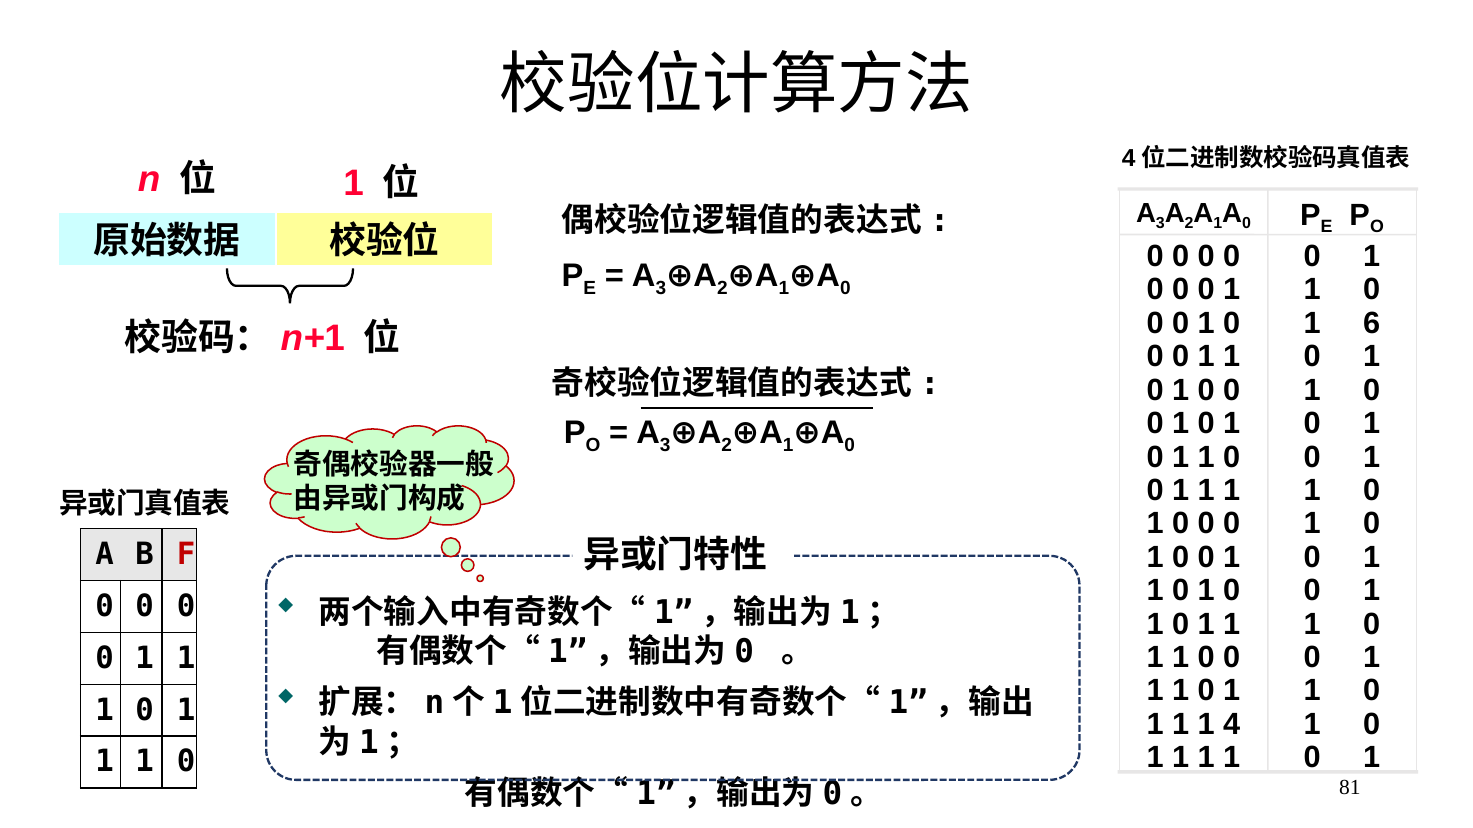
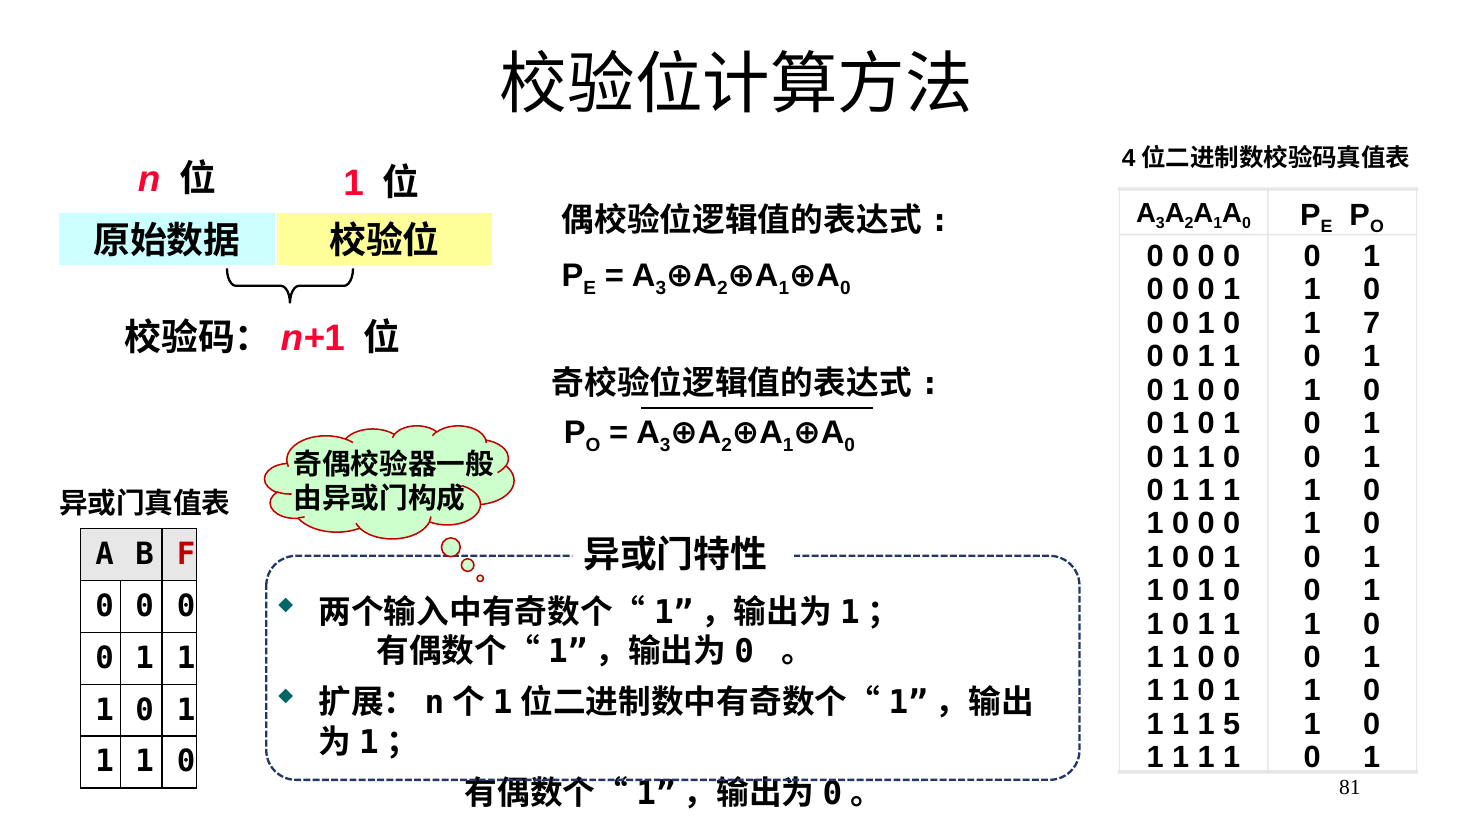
6: 6 -> 7 (1372, 323)
4: 4 -> 5 (1232, 725)
